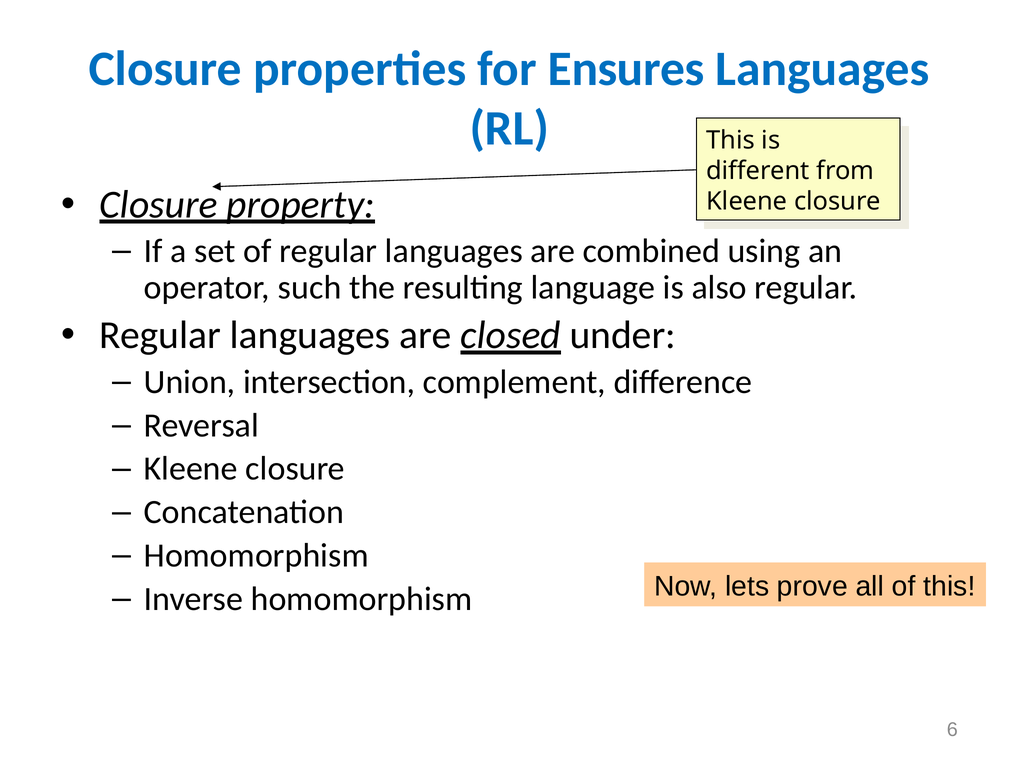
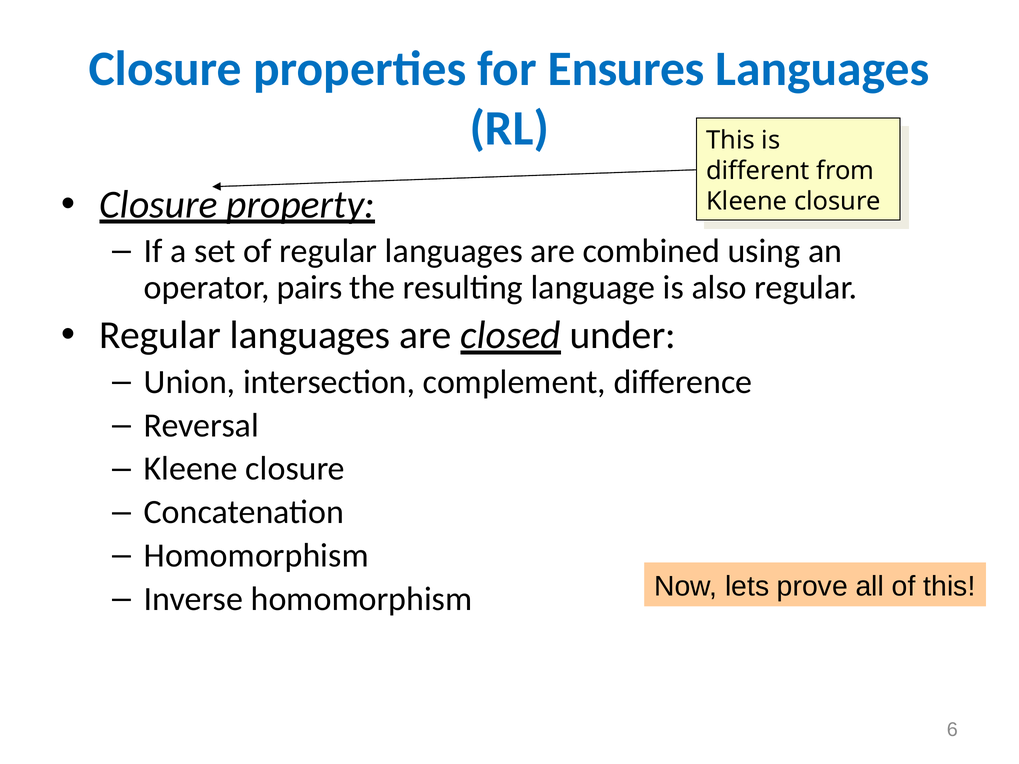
such: such -> pairs (310, 288)
